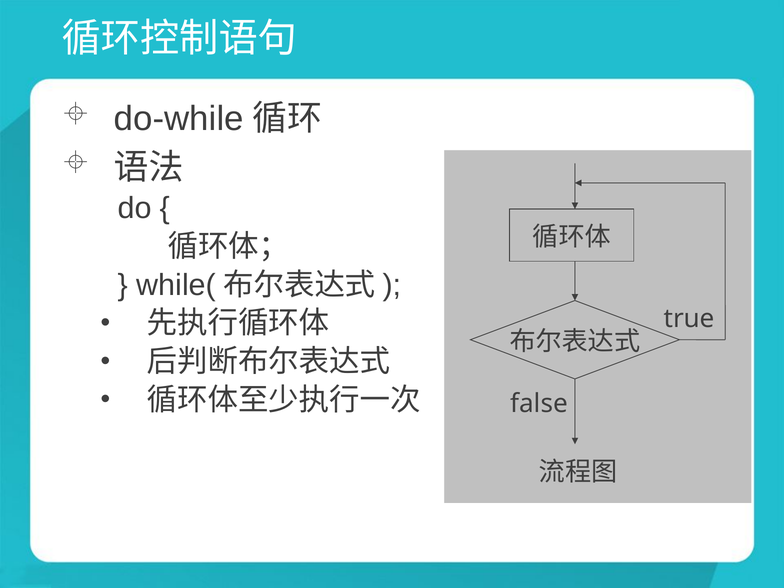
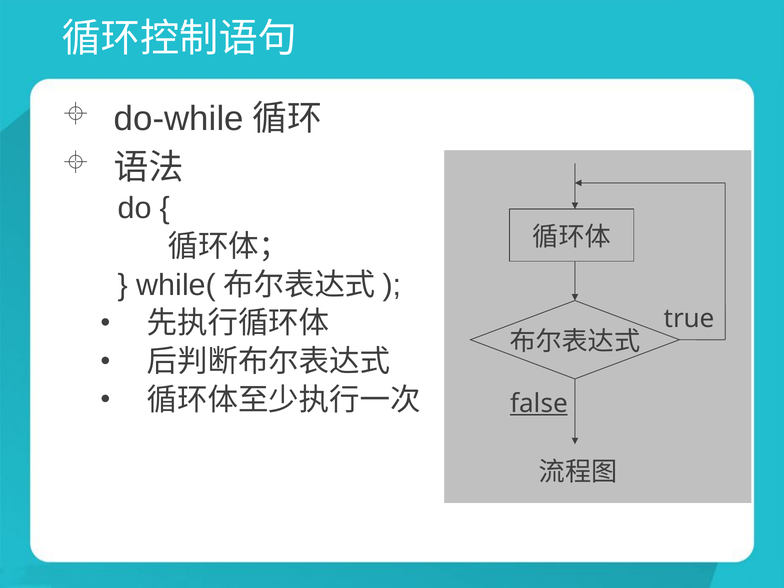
false underline: none -> present (539, 404)
